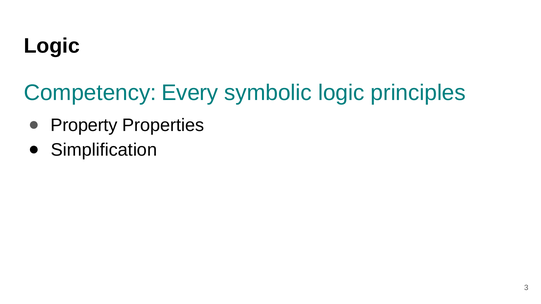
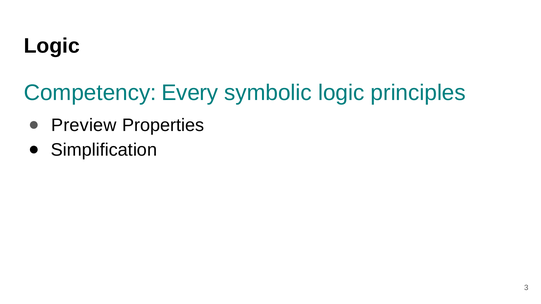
Property: Property -> Preview (84, 125)
